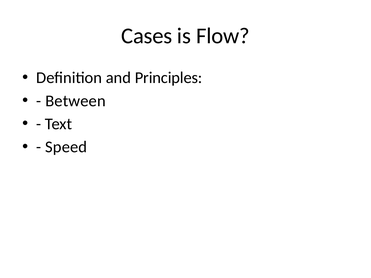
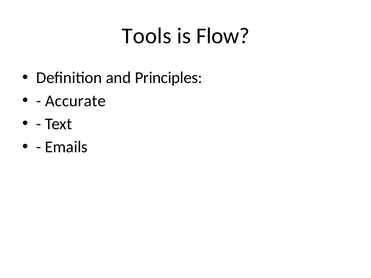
Cases: Cases -> Tools (147, 36)
Between: Between -> Accurate (76, 101)
Speed: Speed -> Emails (66, 147)
